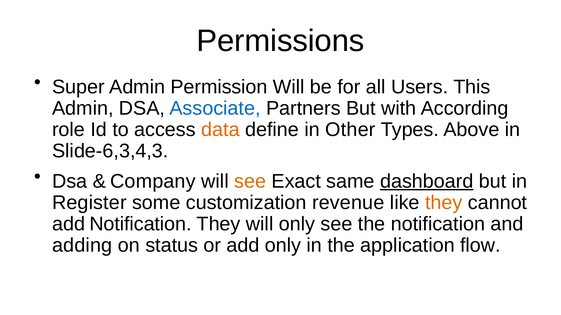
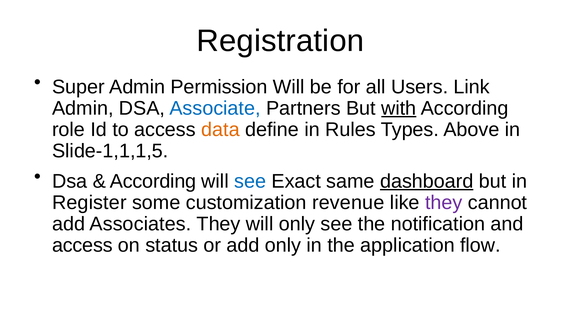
Permissions: Permissions -> Registration (280, 41)
This: This -> Link (472, 87)
with underline: none -> present (399, 108)
Other: Other -> Rules (350, 130)
Slide-6,3,4,3: Slide-6,3,4,3 -> Slide-1,1,1,5 (110, 151)
Company: Company -> According (153, 182)
see colour: orange -> blue (250, 182)
they colour: orange -> purple (444, 203)
add Notification: Notification -> Associates (140, 224)
adding: adding -> access (82, 246)
